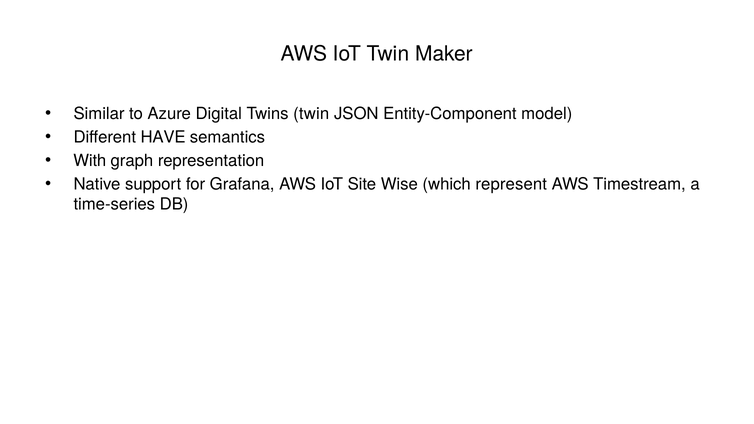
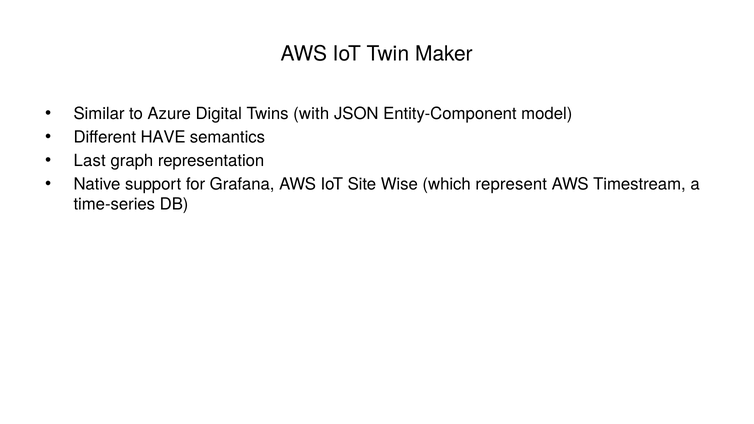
Twins twin: twin -> with (311, 114)
With: With -> Last (90, 161)
